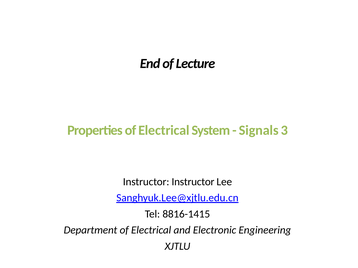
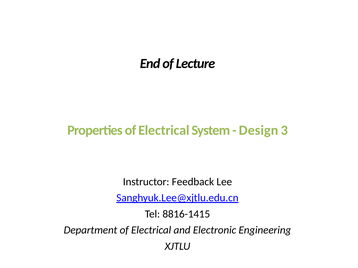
Signals: Signals -> Design (259, 131)
Instructor Instructor: Instructor -> Feedback (193, 182)
